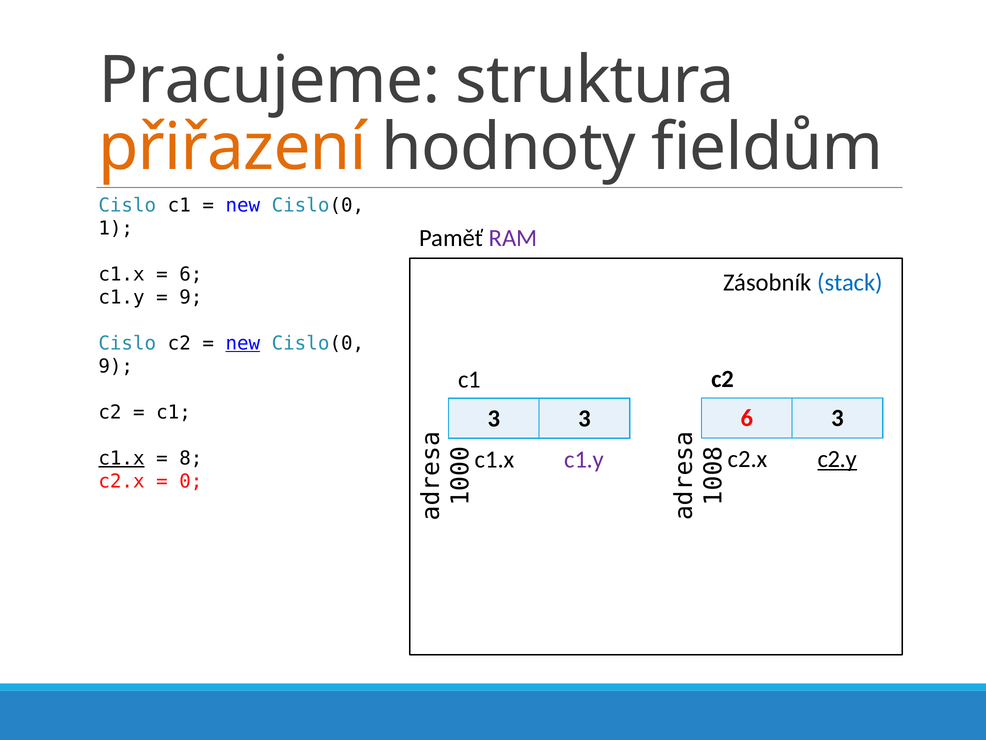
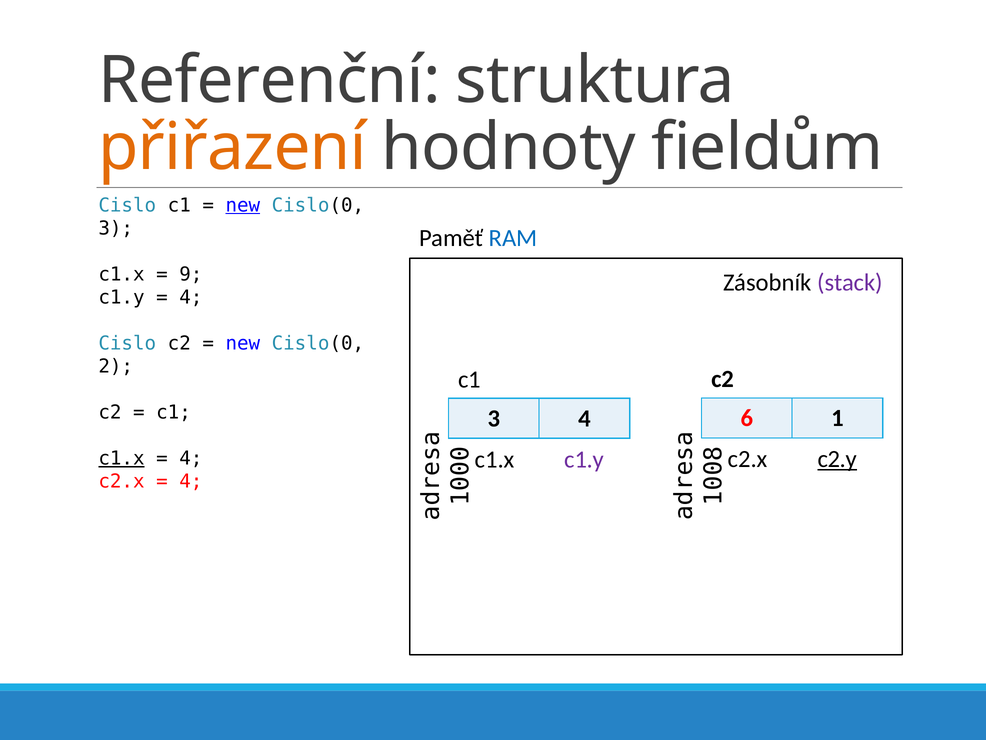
Pracujeme: Pracujeme -> Referenční (270, 80)
new underline: none -> present (243, 205)
1: 1 -> 3 (116, 228)
RAM colour: purple -> blue (513, 238)
6: 6 -> 9 (191, 274)
stack colour: blue -> purple (850, 282)
9: 9 -> 4 (191, 297)
new underline: present -> none (243, 343)
9: 9 -> 2 (116, 366)
6 3: 3 -> 1 (837, 418)
3 3: 3 -> 4 (584, 418)
8: 8 -> 4 (191, 458)
0: 0 -> 4 (191, 481)
